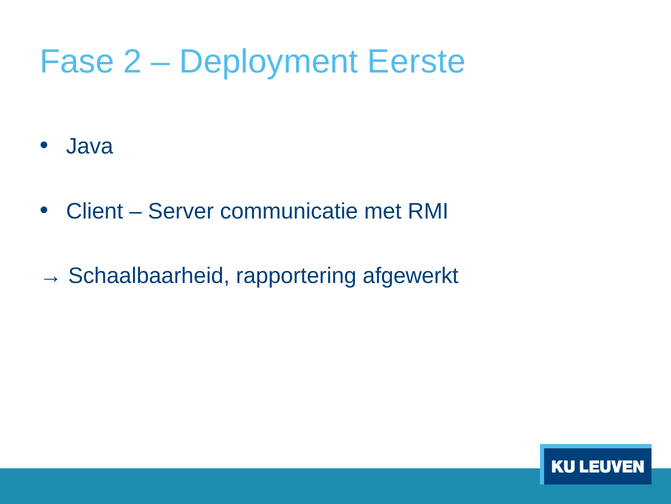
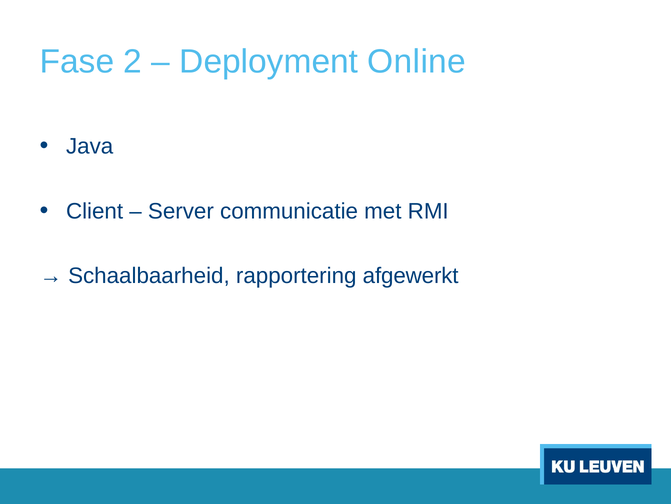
Eerste: Eerste -> Online (417, 61)
